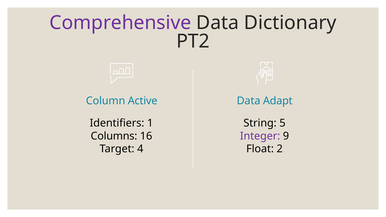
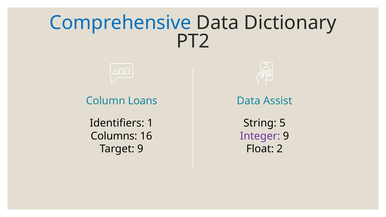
Comprehensive colour: purple -> blue (120, 23)
Active: Active -> Loans (143, 101)
Adapt: Adapt -> Assist (278, 101)
Target 4: 4 -> 9 (140, 149)
